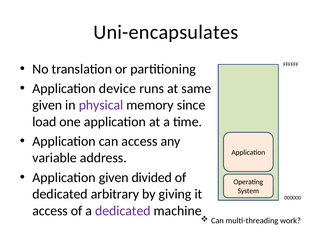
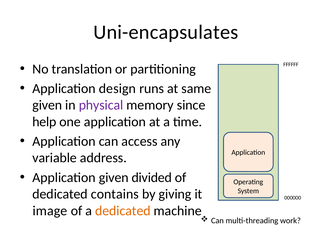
device: device -> design (117, 89)
load: load -> help (44, 122)
arbitrary: arbitrary -> contains (115, 194)
access: access -> image (50, 211)
dedicated colour: purple -> orange (123, 211)
